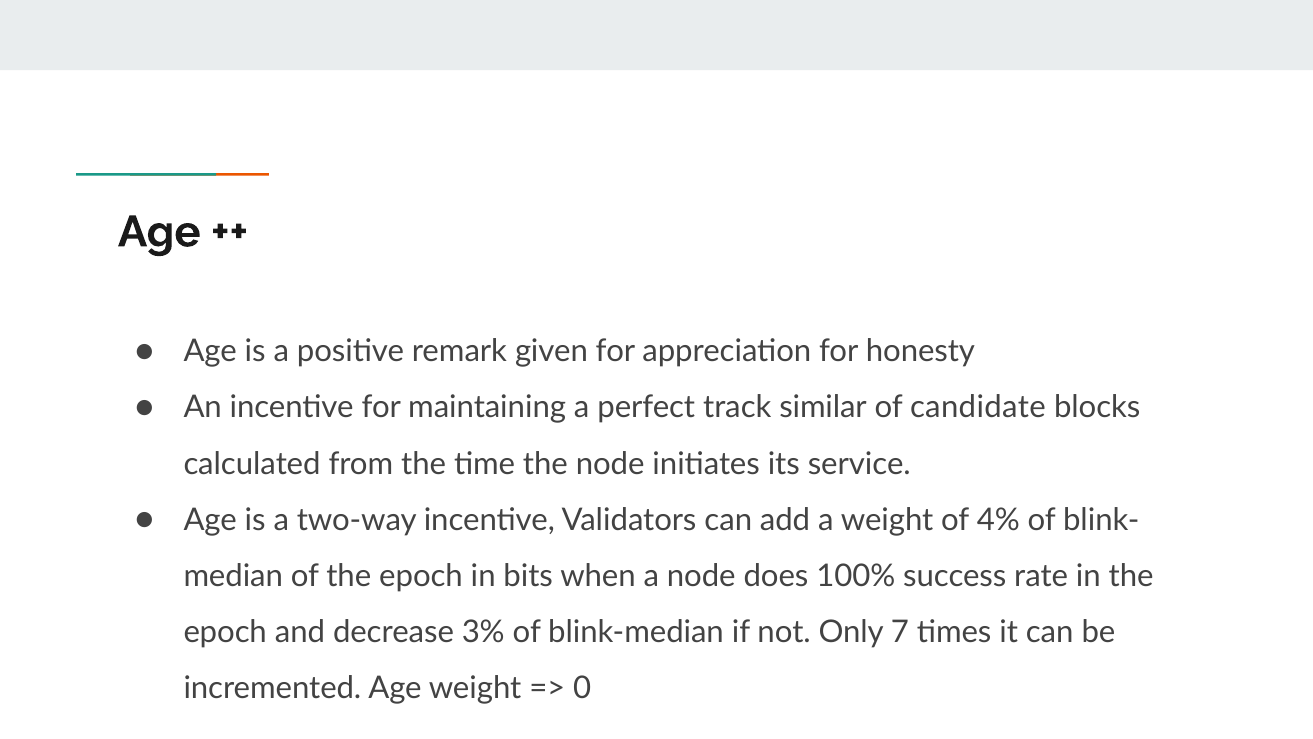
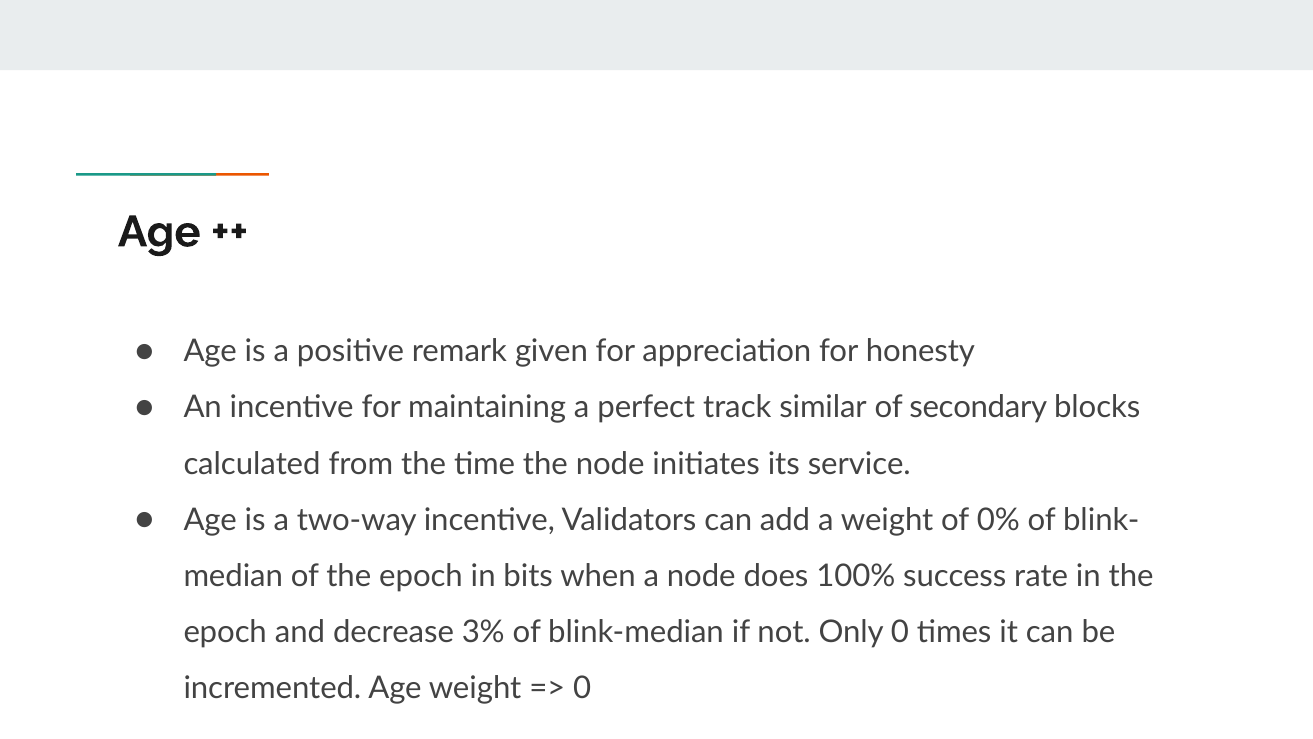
candidate: candidate -> secondary (978, 407)
4%: 4% -> 0% (998, 520)
Only 7: 7 -> 0 (900, 632)
